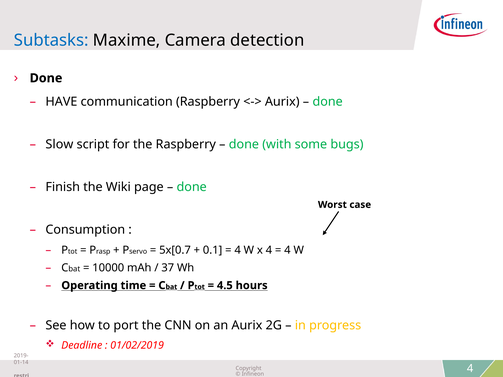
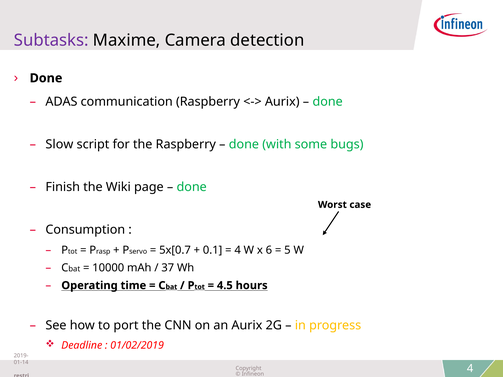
Subtasks colour: blue -> purple (51, 40)
HAVE: HAVE -> ADAS (61, 102)
x 4: 4 -> 6 (269, 250)
4: 4 -> 5 (287, 250)
